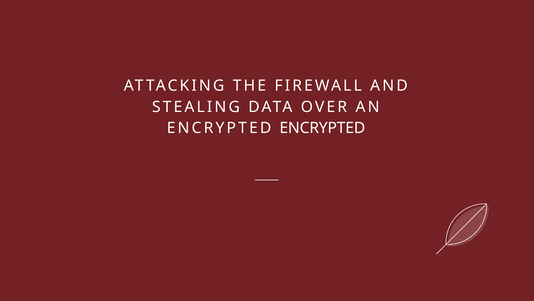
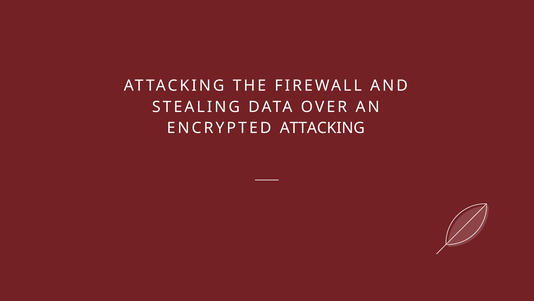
ENCRYPTED ENCRYPTED: ENCRYPTED -> ATTACKING (322, 128)
